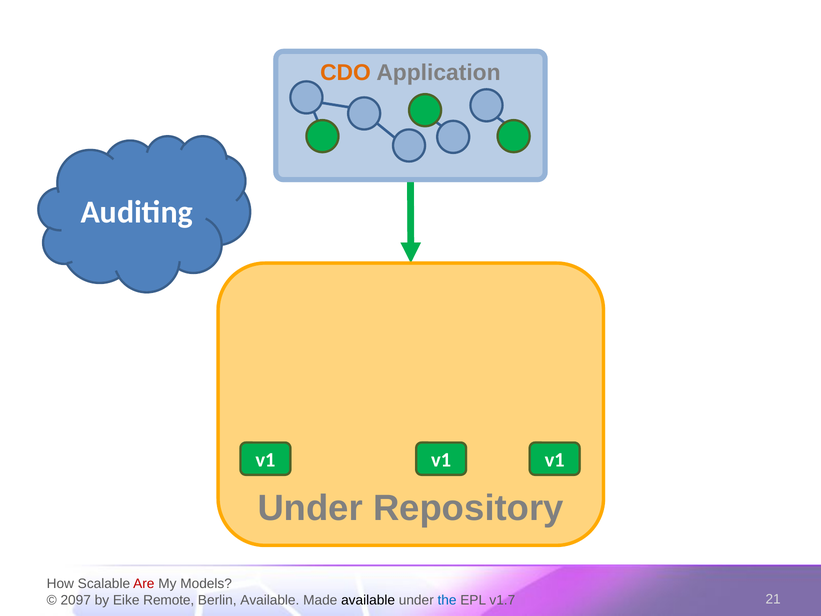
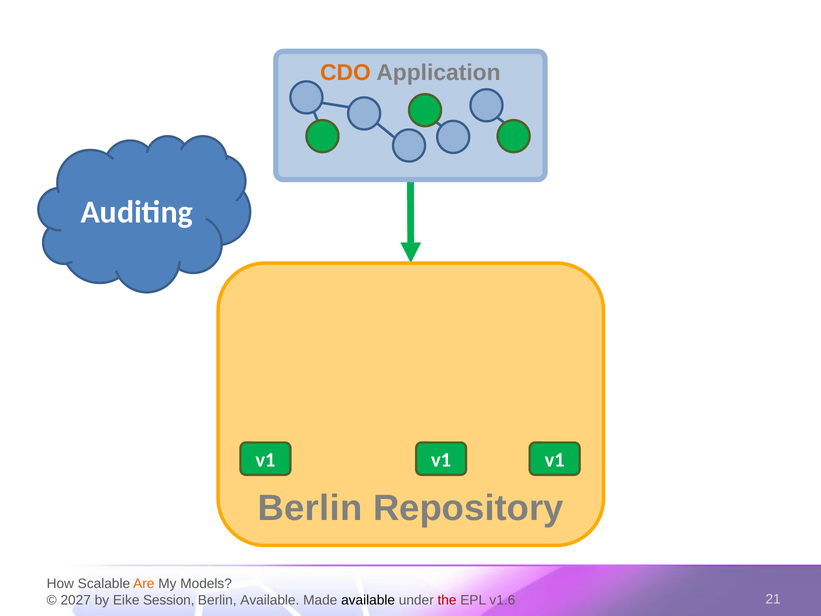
Under: Under -> Berlin (310, 508)
Are colour: red -> orange (144, 583)
2097: 2097 -> 2027 (76, 600)
Remote: Remote -> Session (169, 600)
the colour: blue -> red (447, 600)
v1.7: v1.7 -> v1.6 (502, 600)
